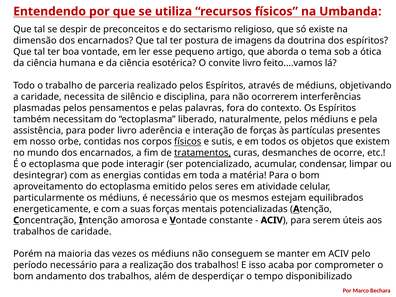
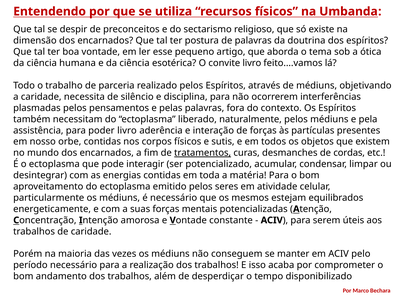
de imagens: imagens -> palavras (253, 41)
físicos underline: present -> none (188, 142)
ocorre: ocorre -> cordas (349, 153)
